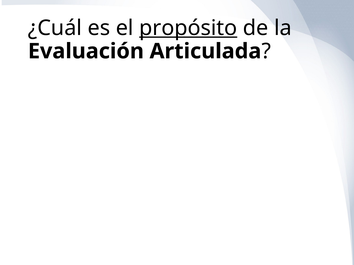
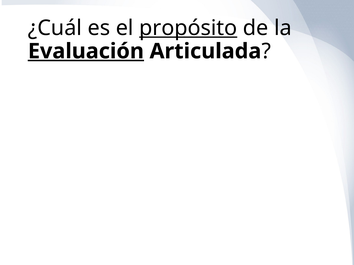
Evaluación underline: none -> present (86, 51)
